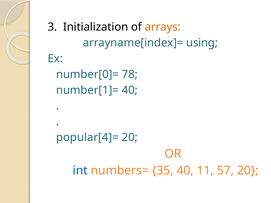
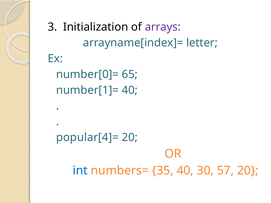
arrays colour: orange -> purple (163, 27)
using: using -> letter (202, 43)
78: 78 -> 65 (130, 74)
11: 11 -> 30 (205, 171)
